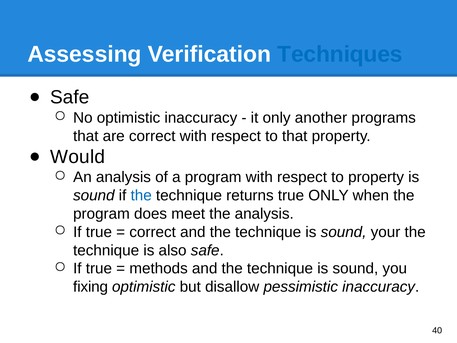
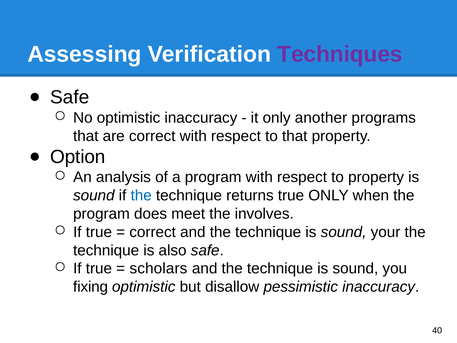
Techniques colour: blue -> purple (340, 54)
Would: Would -> Option (78, 157)
the analysis: analysis -> involves (264, 214)
methods: methods -> scholars (158, 268)
